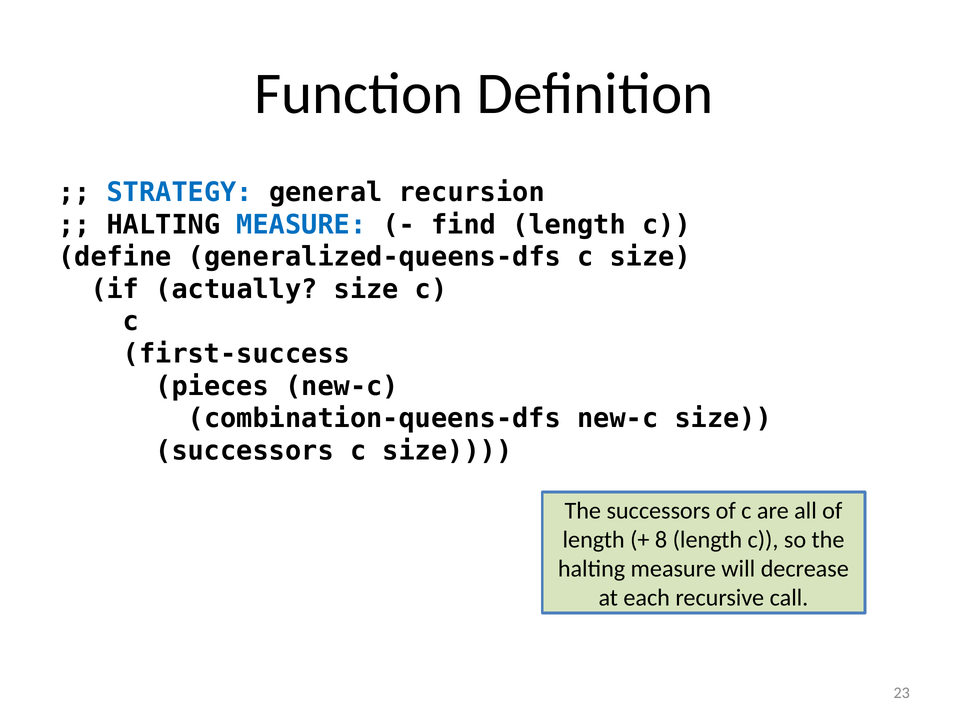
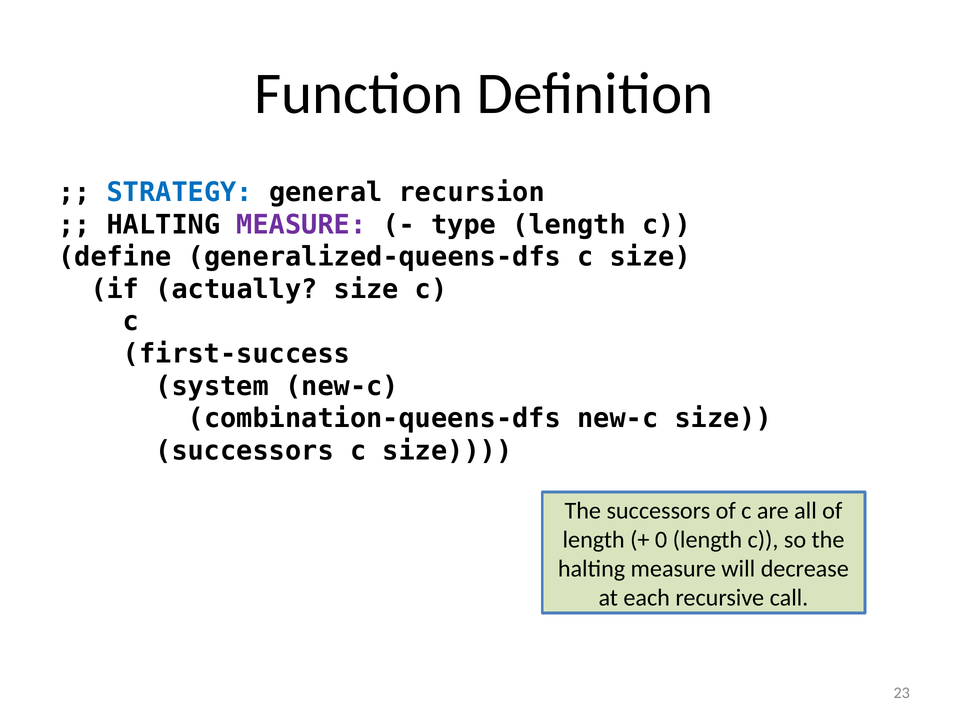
MEASURE colour: blue -> purple (301, 225)
find: find -> type (464, 225)
pieces: pieces -> system (212, 386)
8: 8 -> 0 (661, 540)
